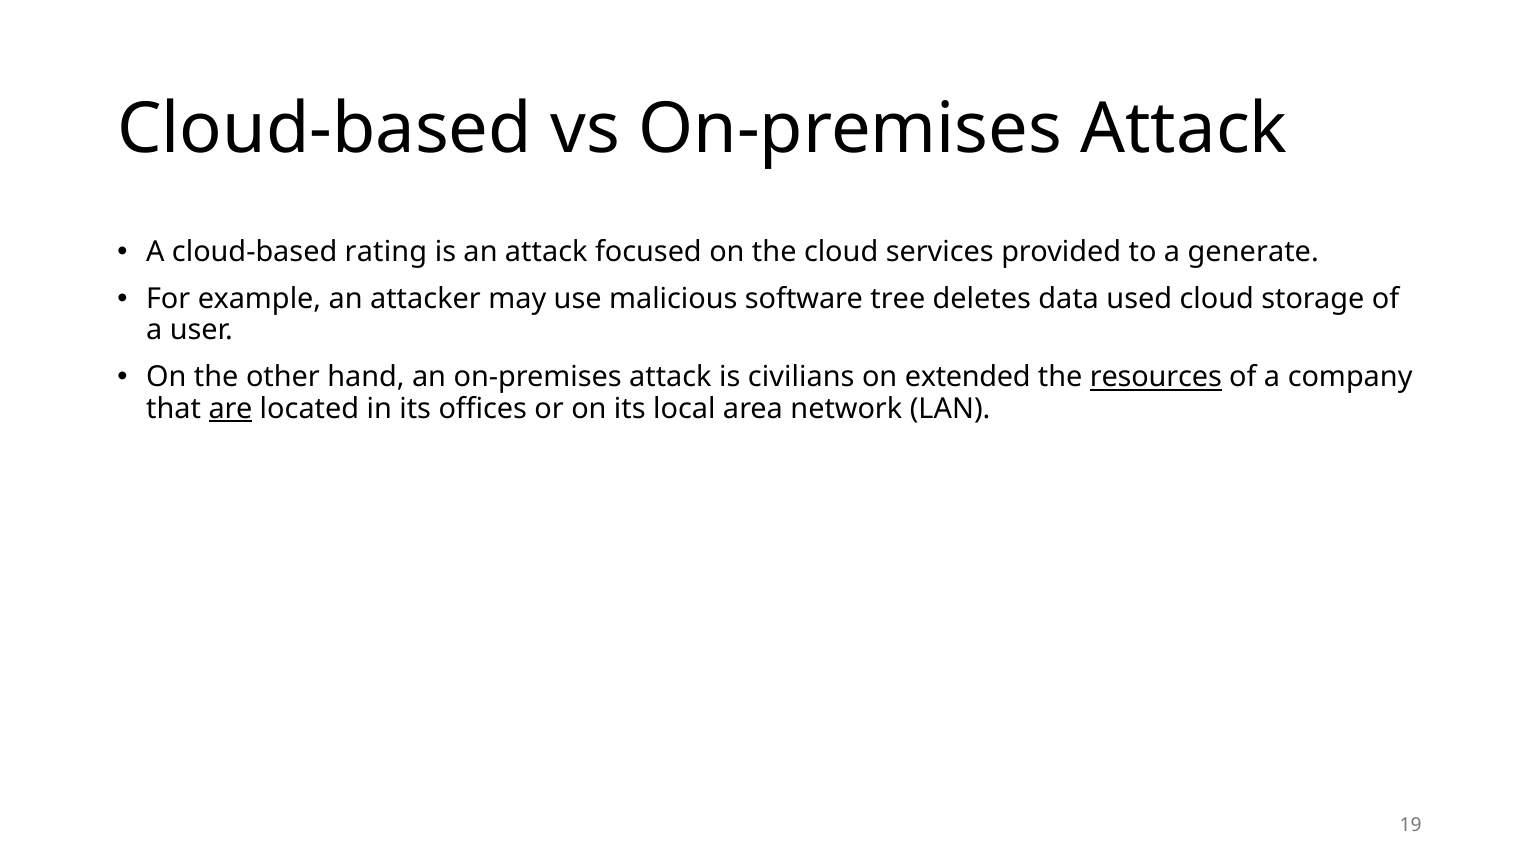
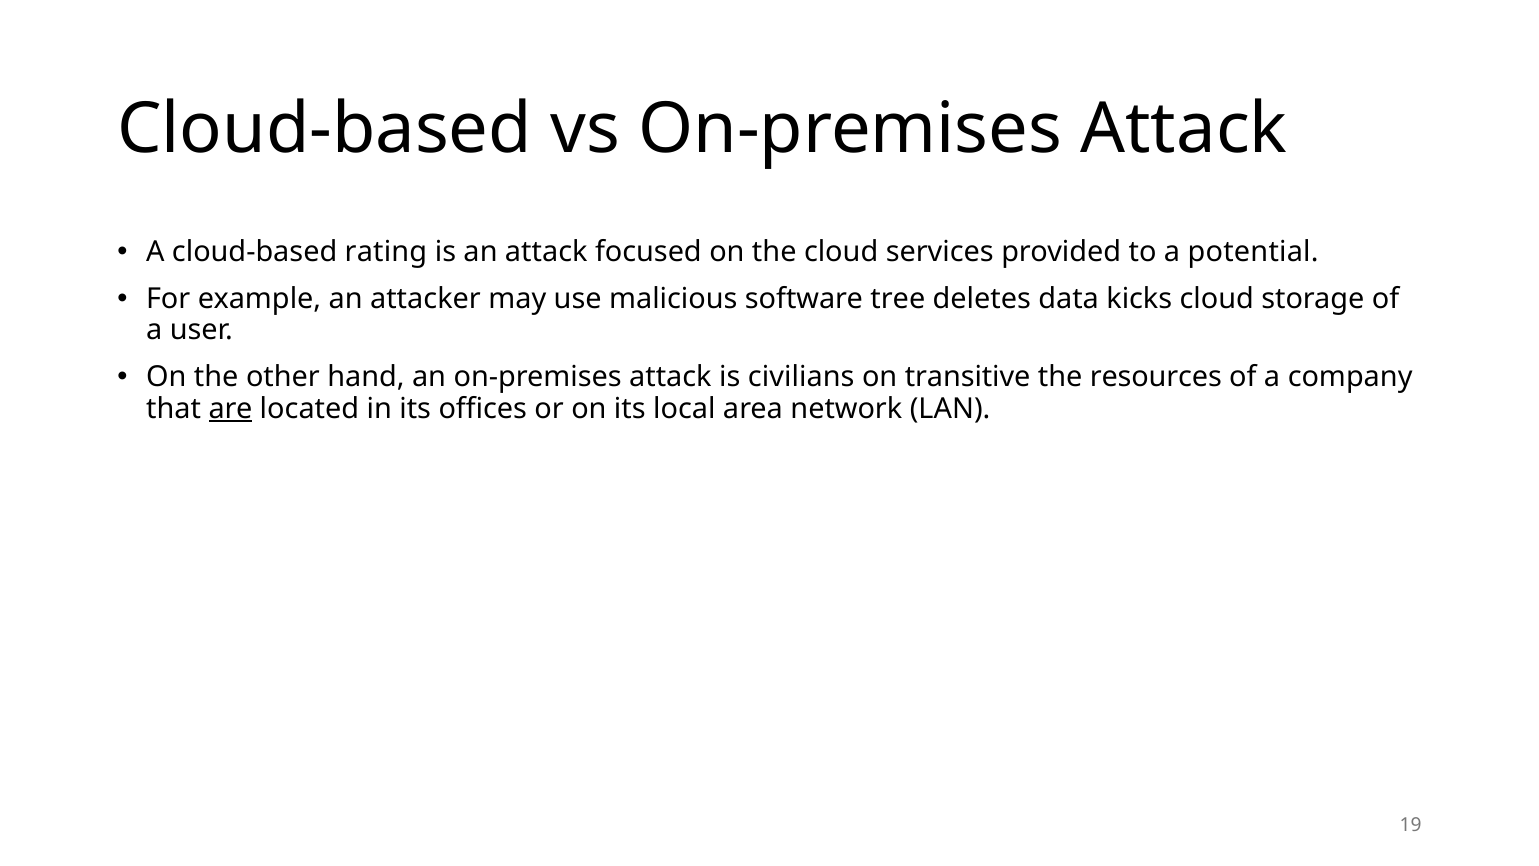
generate: generate -> potential (1253, 252)
used: used -> kicks (1139, 299)
extended: extended -> transitive (968, 377)
resources underline: present -> none (1156, 377)
